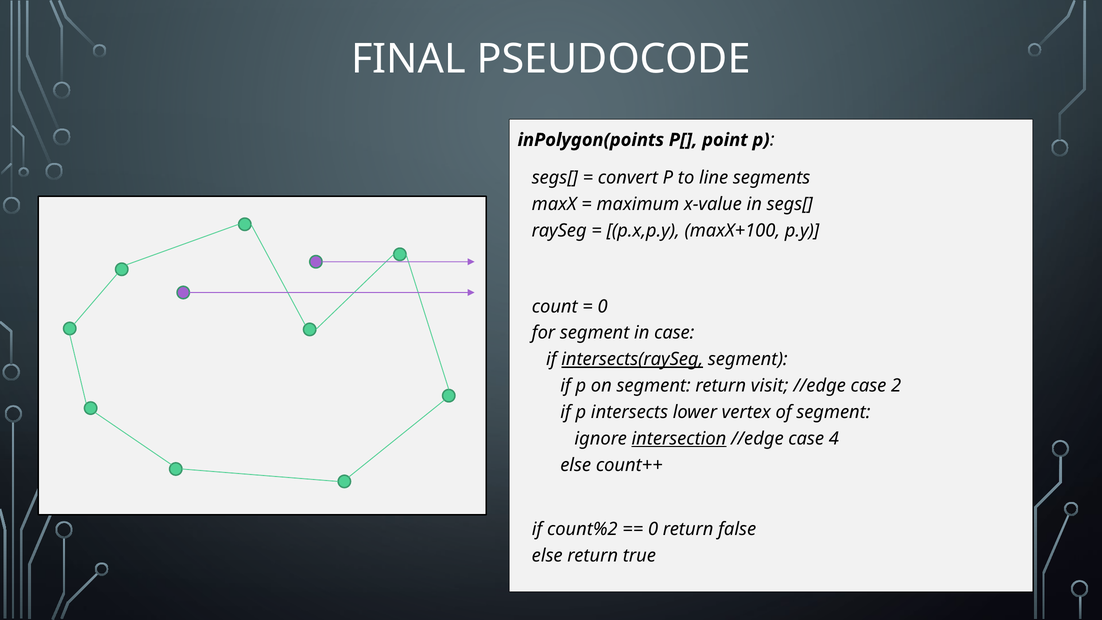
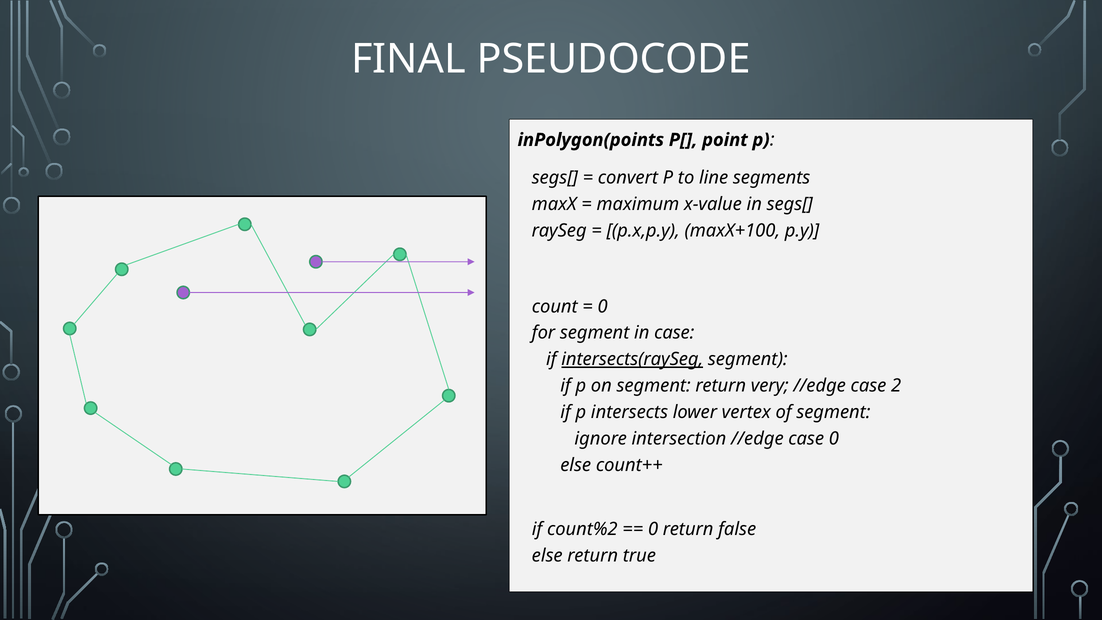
visit: visit -> very (770, 386)
intersection underline: present -> none (679, 439)
case 4: 4 -> 0 (834, 439)
